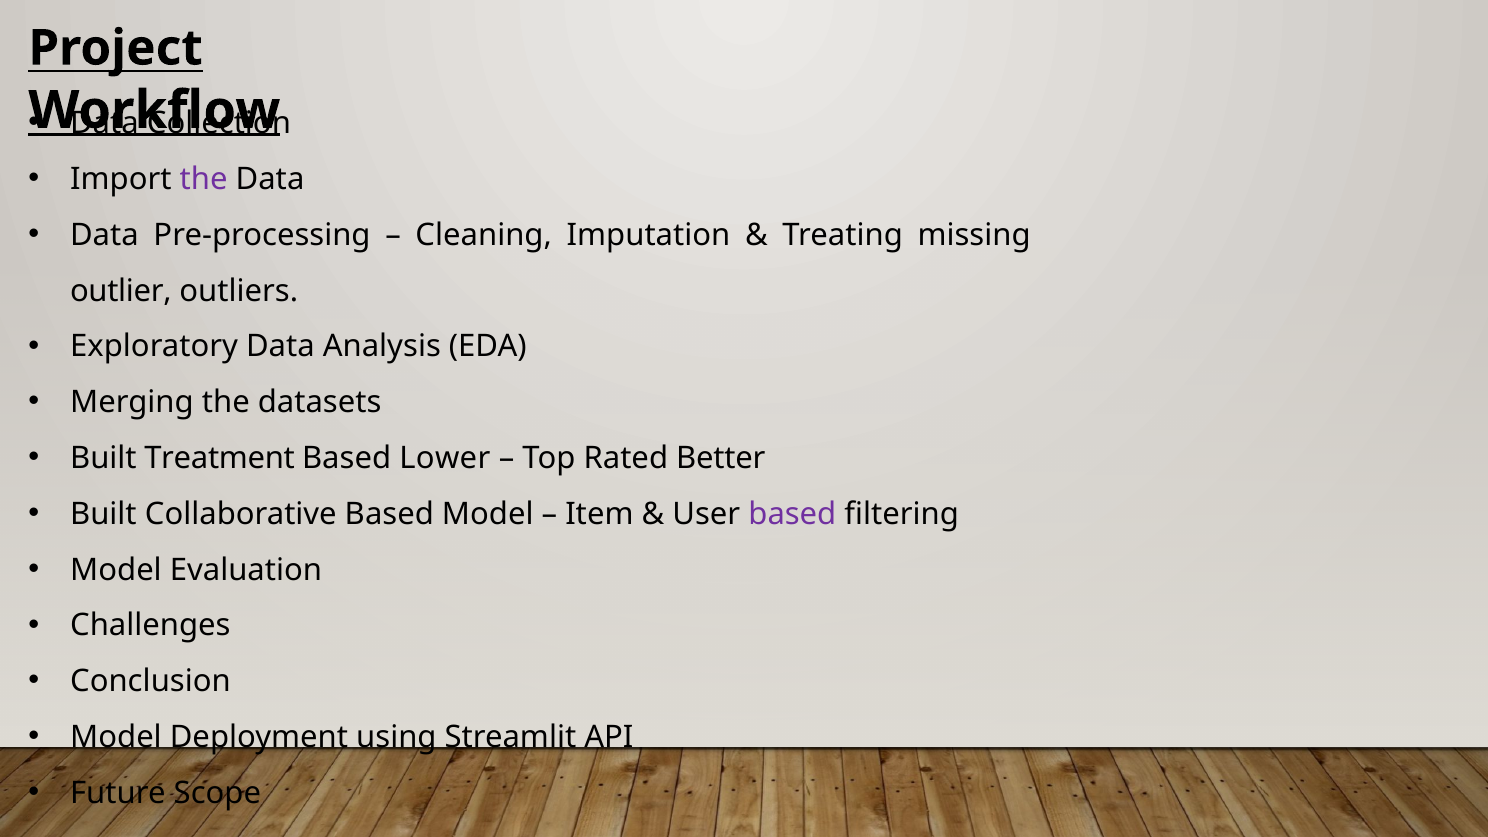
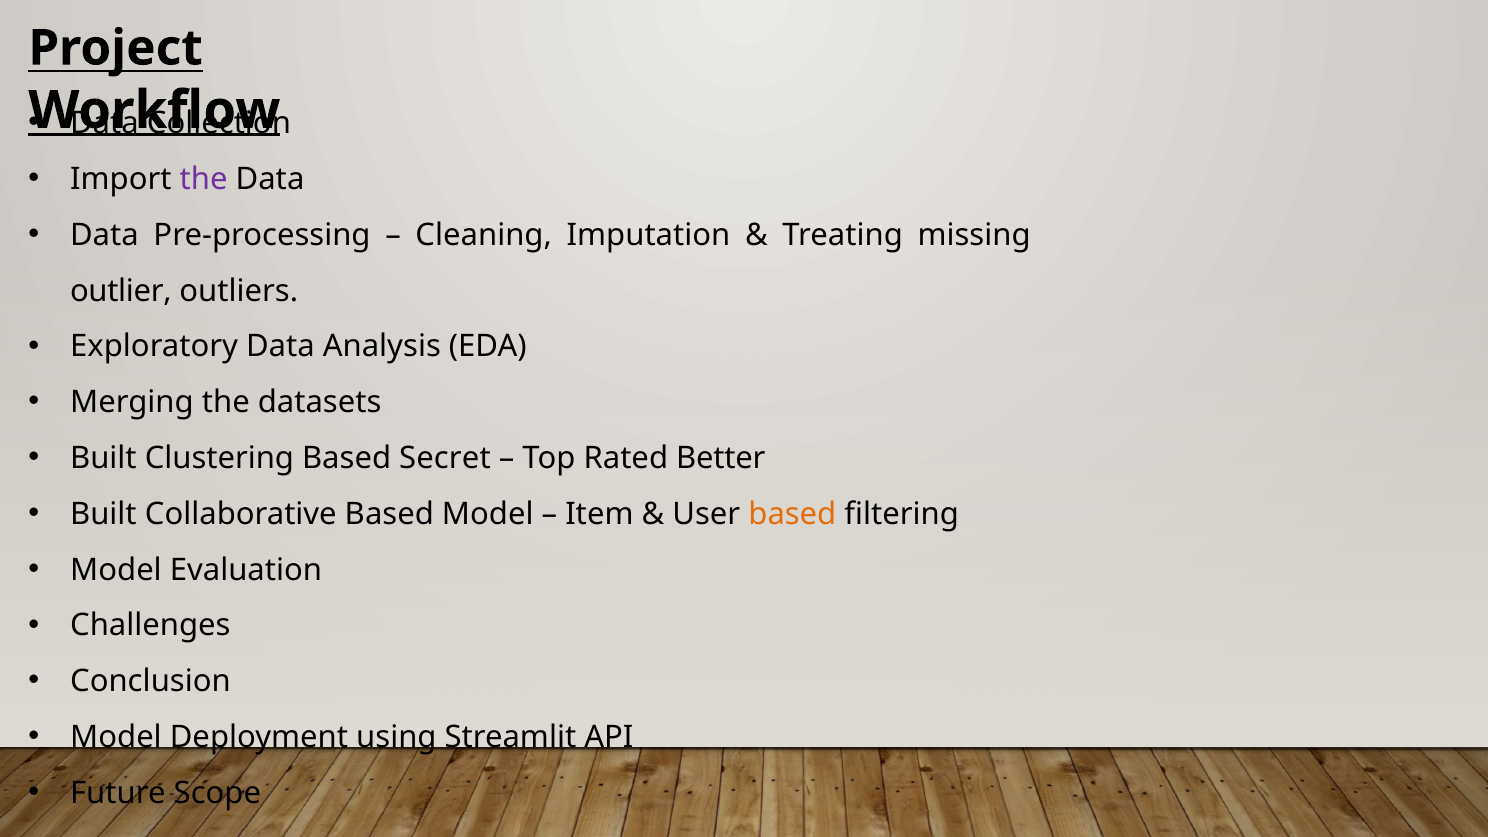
Treatment: Treatment -> Clustering (219, 458)
Lower: Lower -> Secret (445, 458)
based colour: purple -> orange (792, 514)
